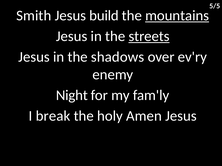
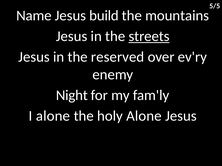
Smith: Smith -> Name (34, 16)
mountains underline: present -> none (177, 16)
shadows: shadows -> reserved (118, 57)
I break: break -> alone (53, 116)
holy Amen: Amen -> Alone (144, 116)
